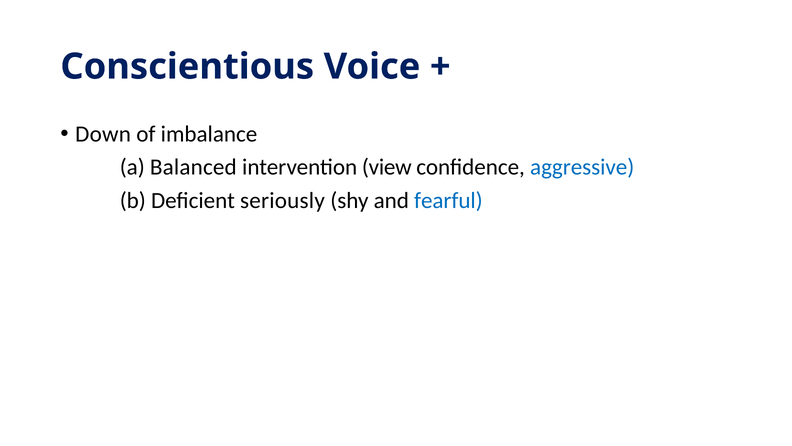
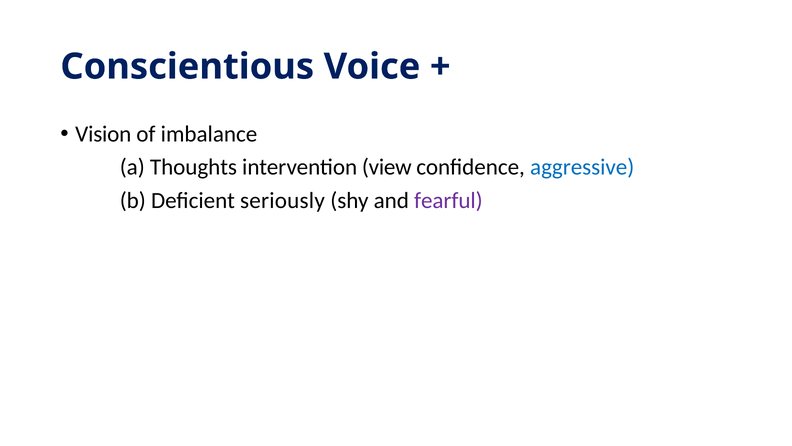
Down: Down -> Vision (103, 134)
Balanced: Balanced -> Thoughts (193, 167)
fearful colour: blue -> purple (448, 200)
